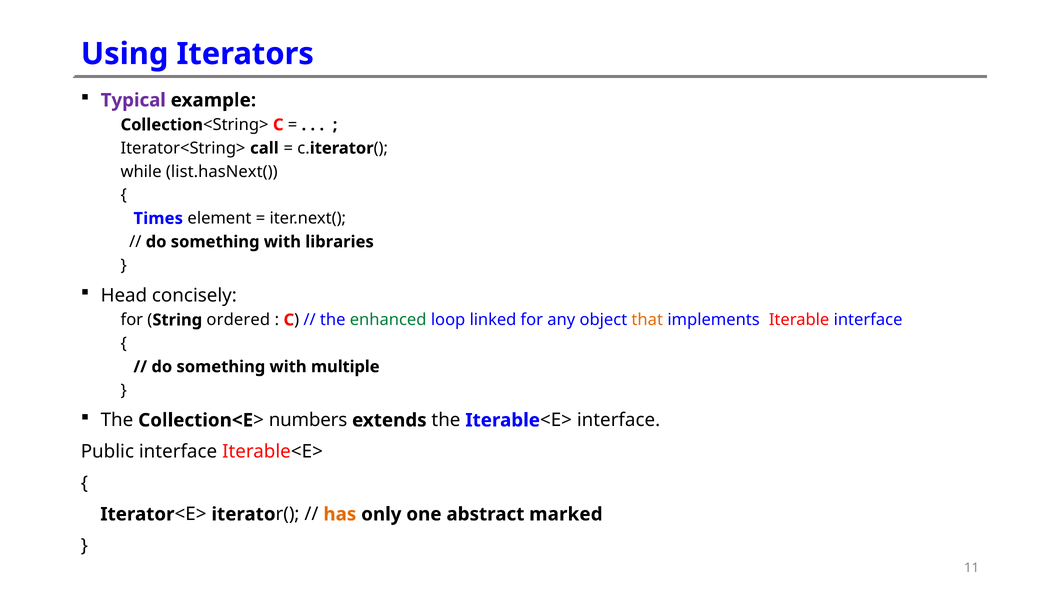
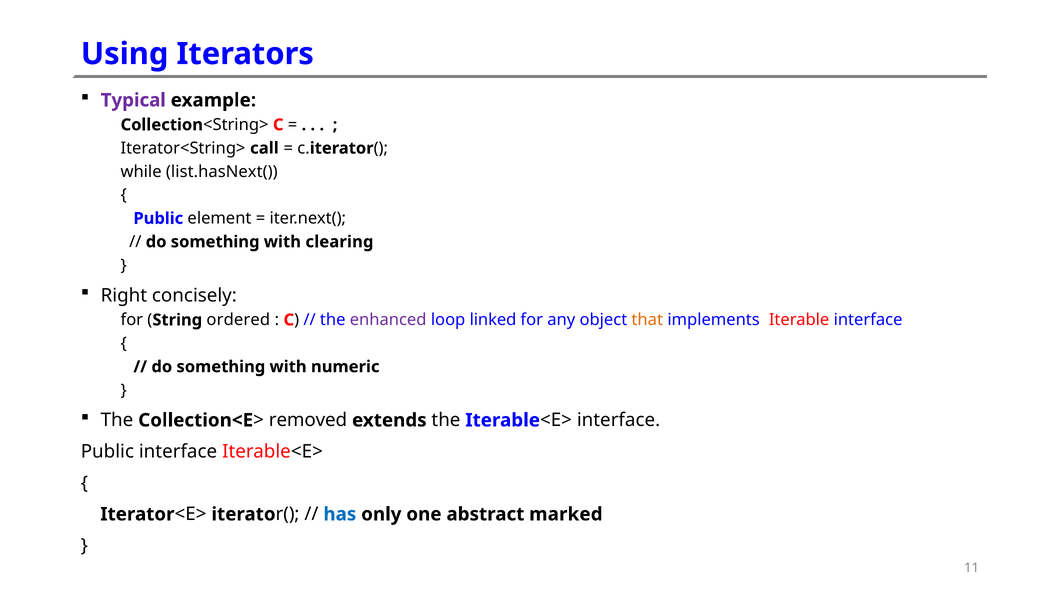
Times: Times -> Public (158, 219)
libraries: libraries -> clearing (339, 242)
Head: Head -> Right (124, 295)
enhanced colour: green -> purple (388, 320)
multiple: multiple -> numeric (345, 367)
numbers: numbers -> removed (308, 420)
has colour: orange -> blue (340, 514)
